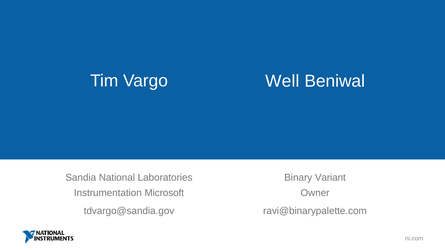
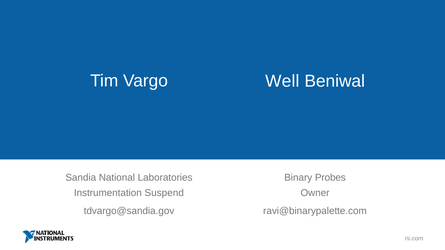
Variant: Variant -> Probes (330, 178)
Microsoft: Microsoft -> Suspend (164, 193)
